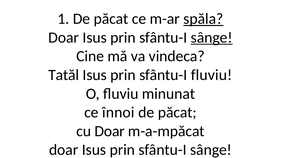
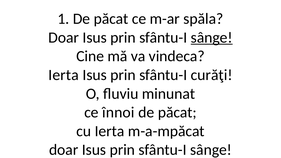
spăla underline: present -> none (203, 19)
Tatăl: Tatăl -> Ierta (64, 75)
sfântu-I fluviu: fluviu -> curăţi (212, 75)
cu Doar: Doar -> Ierta (110, 131)
